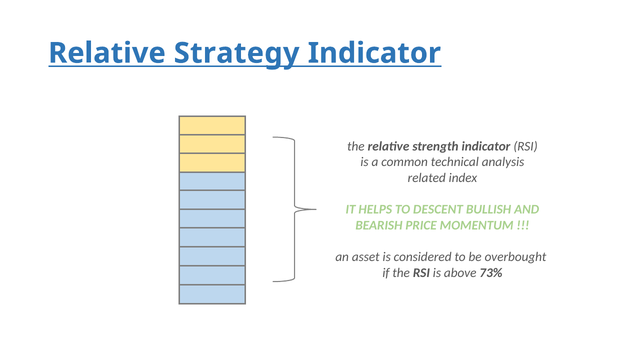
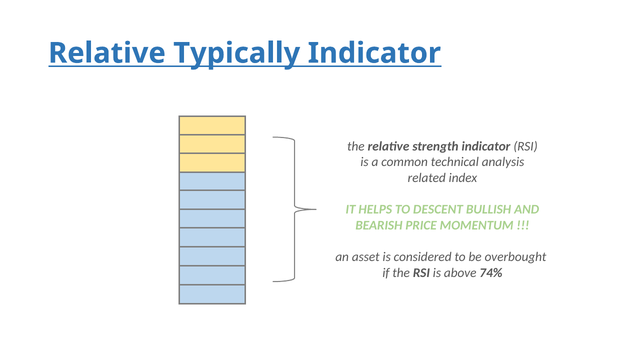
Strategy: Strategy -> Typically (237, 53)
73%: 73% -> 74% (491, 273)
